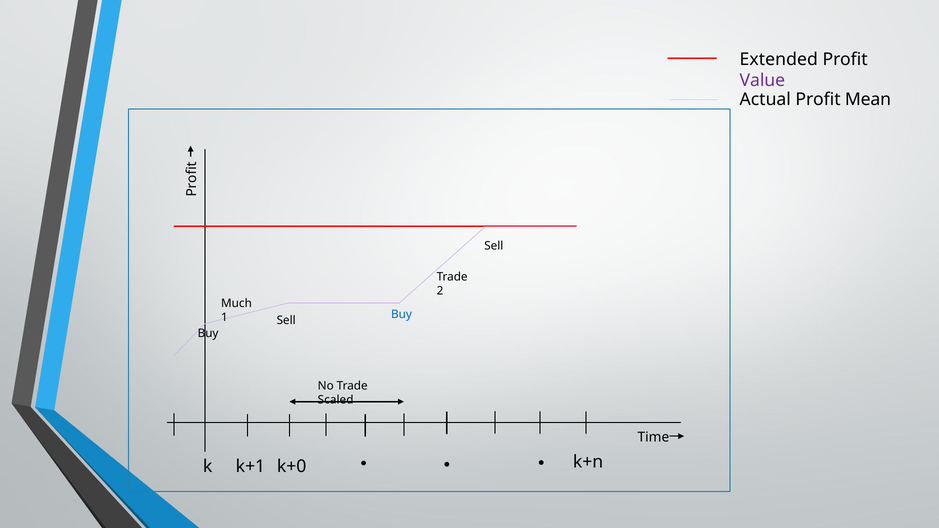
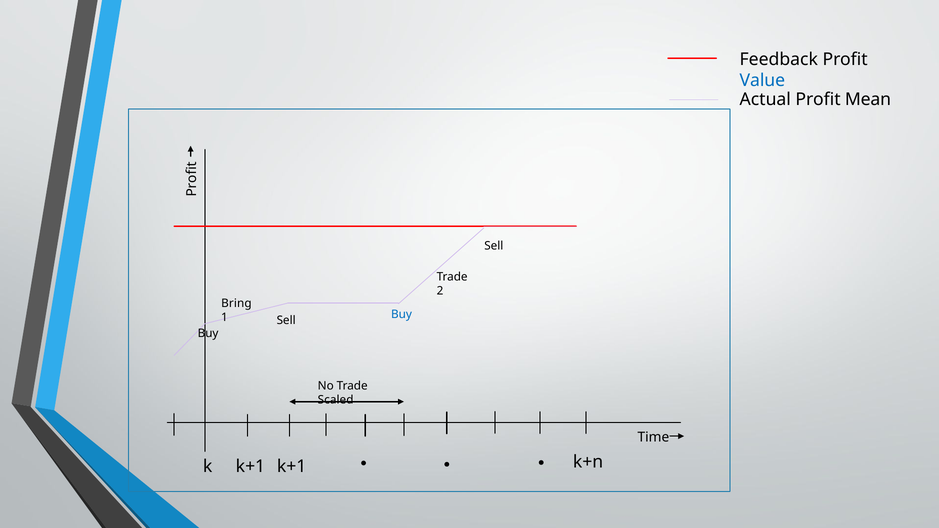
Extended: Extended -> Feedback (779, 59)
Value colour: purple -> blue (762, 80)
Much: Much -> Bring (236, 303)
k+1 k+0: k+0 -> k+1 (292, 466)
